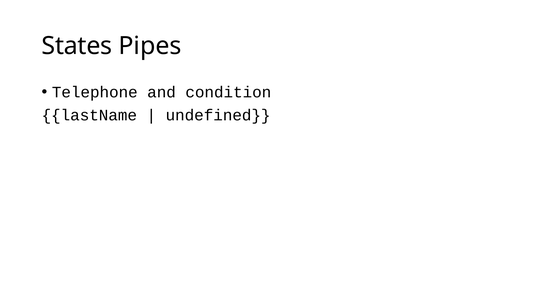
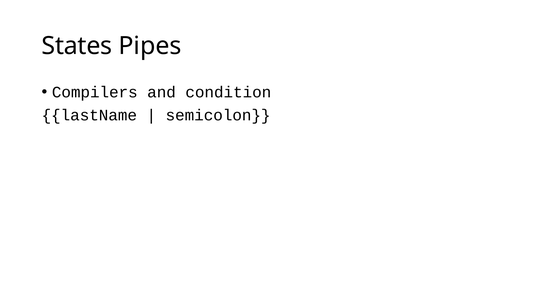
Telephone: Telephone -> Compilers (95, 92)
undefined: undefined -> semicolon (218, 115)
